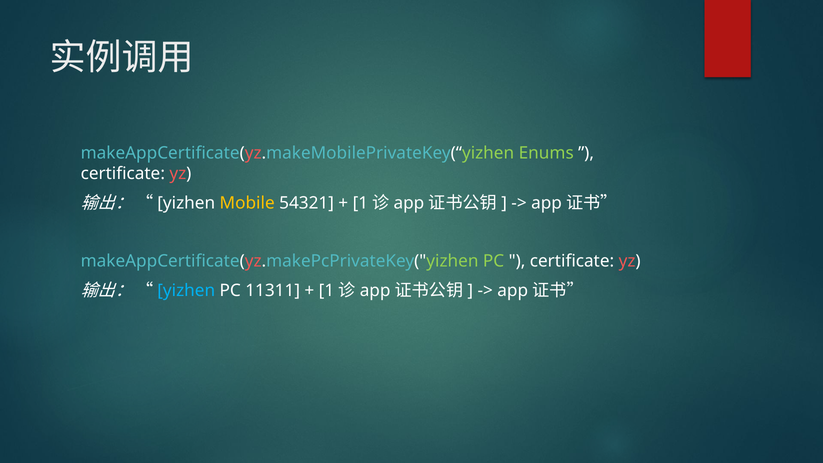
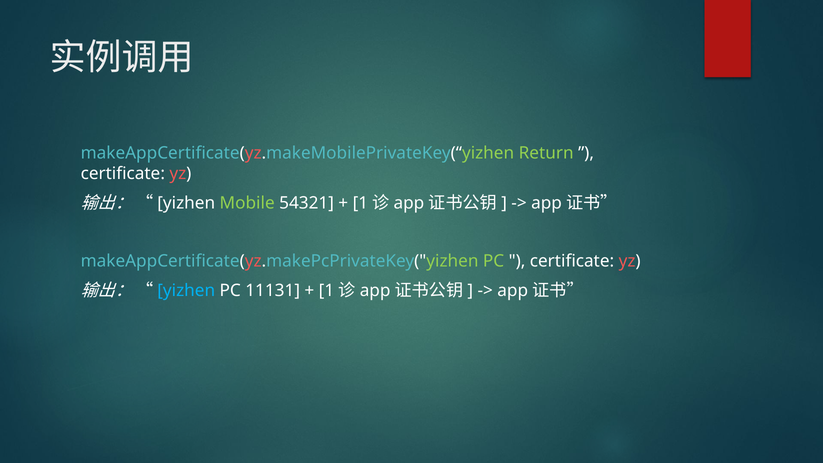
Enums: Enums -> Return (546, 153)
Mobile colour: yellow -> light green (247, 203)
11311: 11311 -> 11131 (273, 290)
